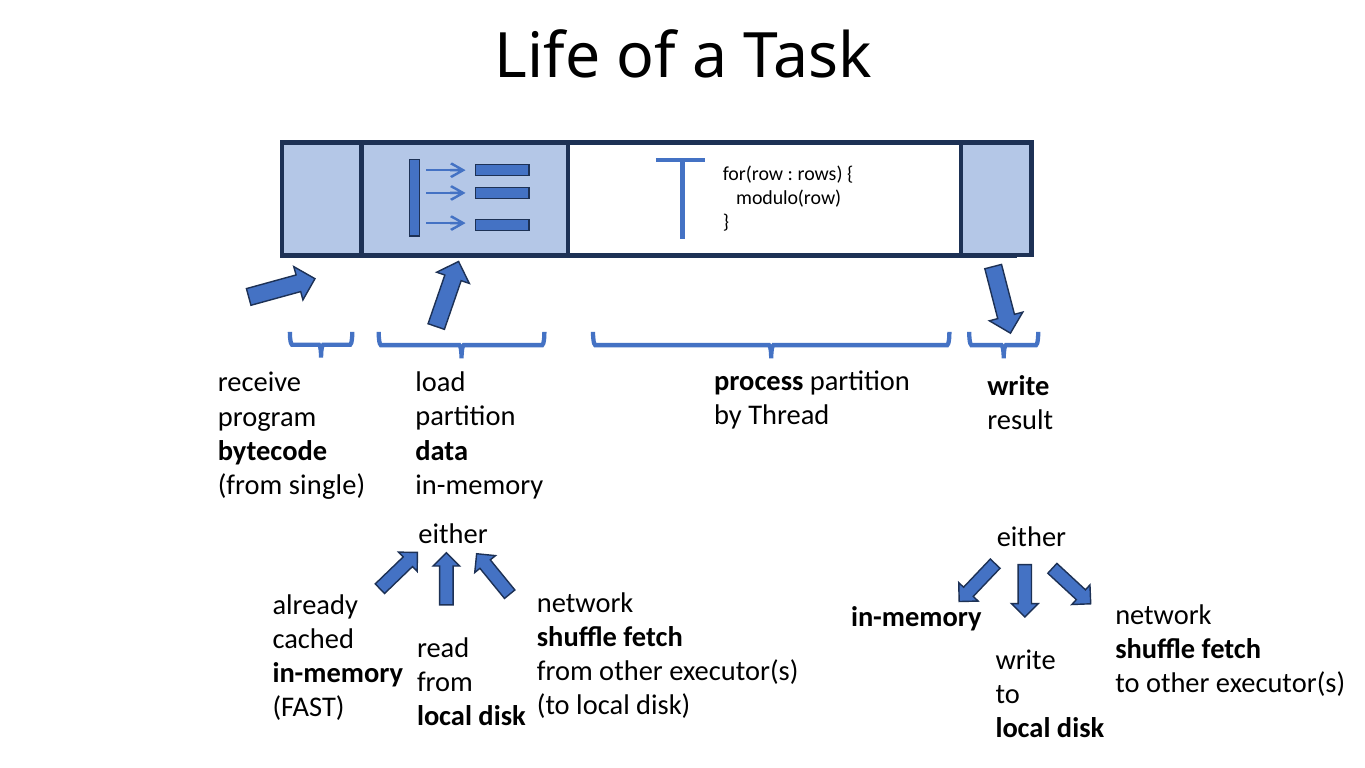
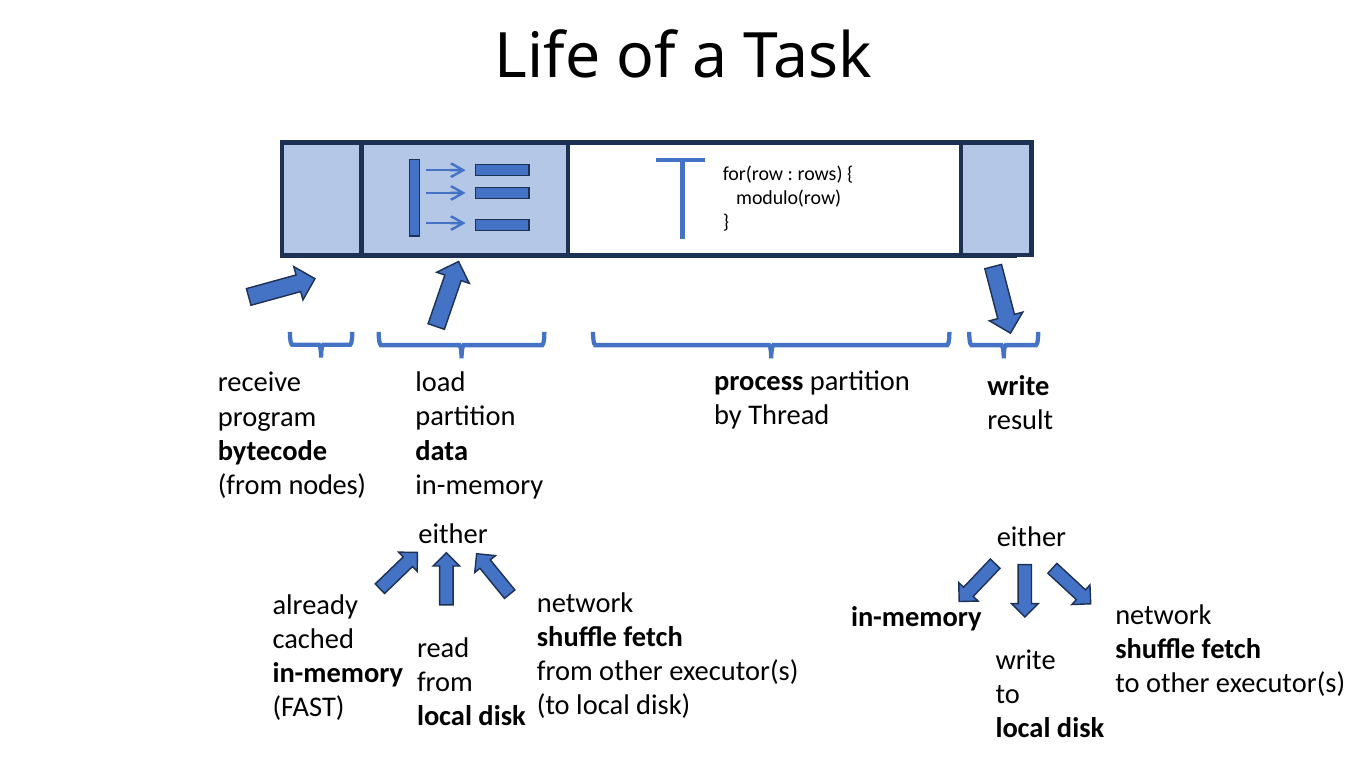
single: single -> nodes (327, 485)
